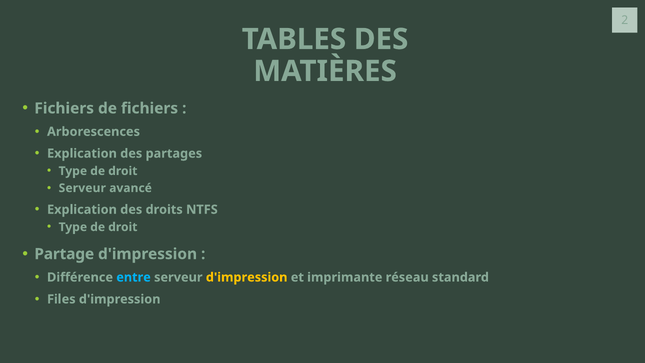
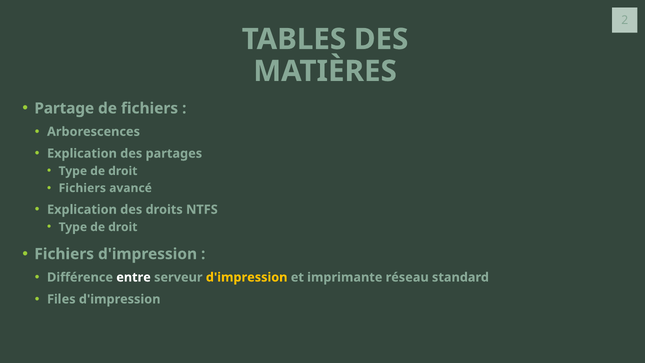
Fichiers: Fichiers -> Partage (64, 108)
Serveur: Serveur -> Fichiers (82, 188)
Partage: Partage -> Fichiers (64, 254)
entre colour: light blue -> white (134, 277)
